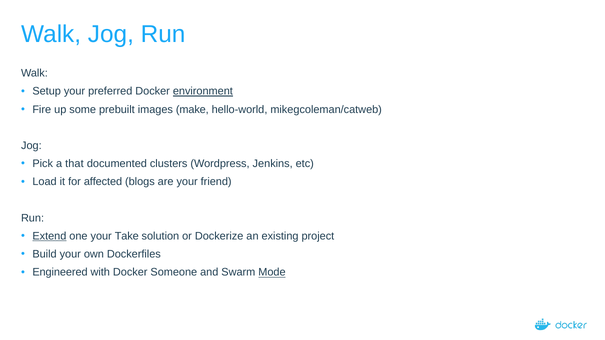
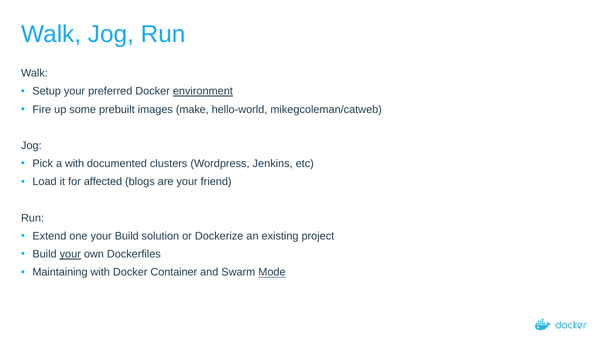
a that: that -> with (75, 164)
Extend underline: present -> none (49, 236)
your Take: Take -> Build (127, 236)
your underline: none -> present (70, 255)
Engineered: Engineered -> Maintaining (60, 273)
Someone: Someone -> Container (174, 273)
